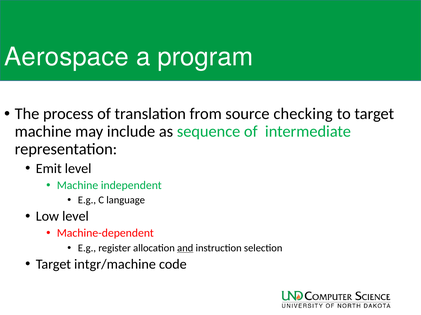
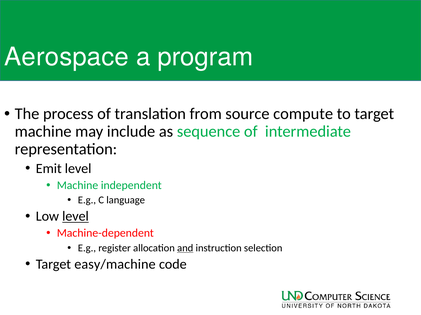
checking: checking -> compute (303, 114)
level underline: none -> present (75, 217)
intgr/machine: intgr/machine -> easy/machine (115, 265)
